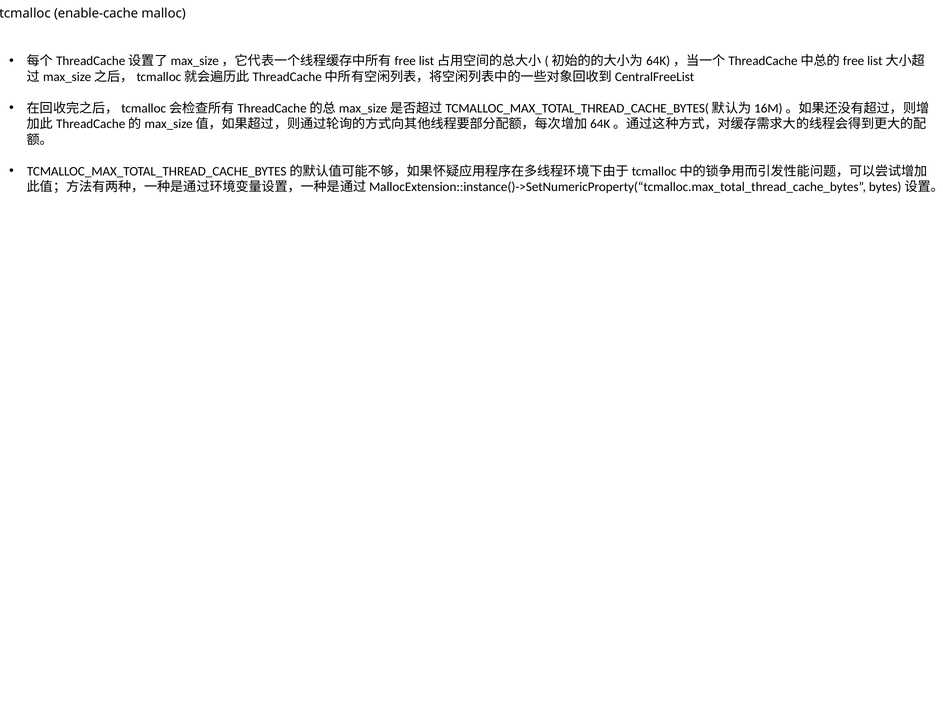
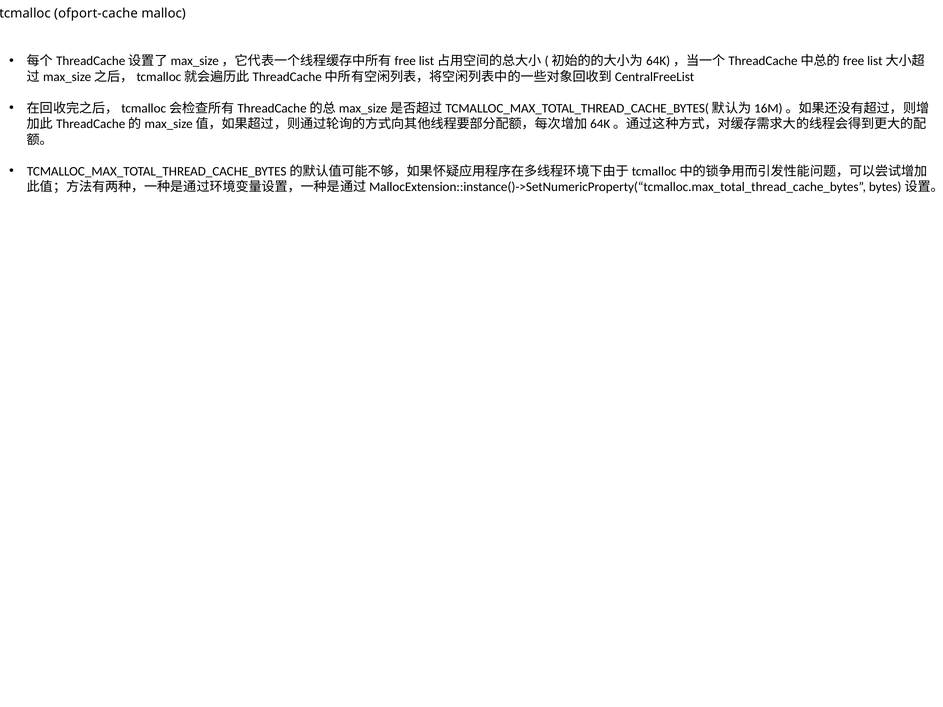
enable-cache: enable-cache -> ofport-cache (96, 13)
